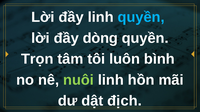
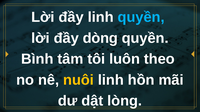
Trọn: Trọn -> Bình (37, 59)
bình: bình -> theo (159, 59)
nuôi colour: light green -> yellow (78, 80)
địch: địch -> lòng (125, 101)
